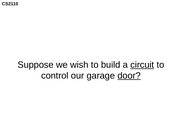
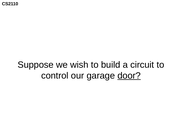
circuit underline: present -> none (142, 65)
